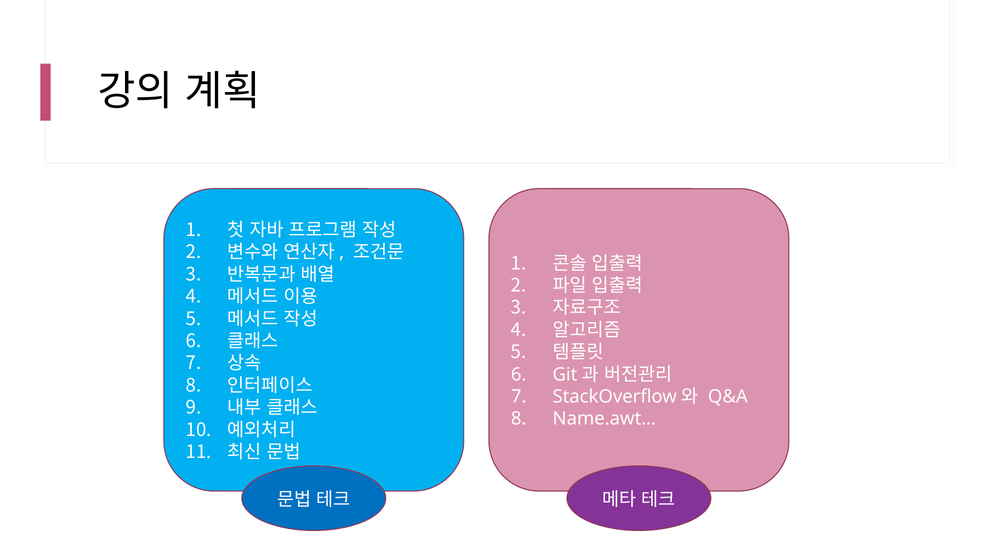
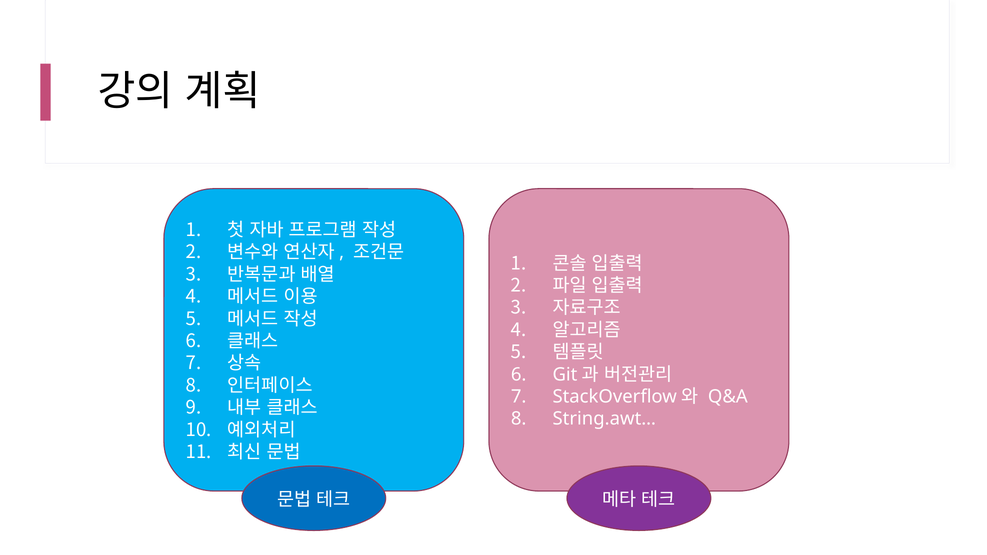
Name.awt…: Name.awt… -> String.awt… (604, 419)
